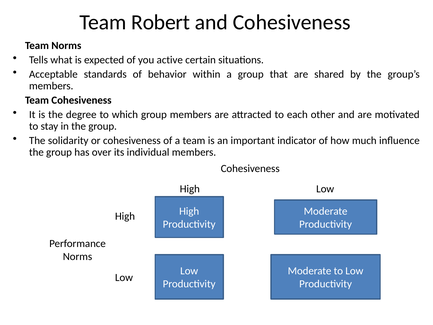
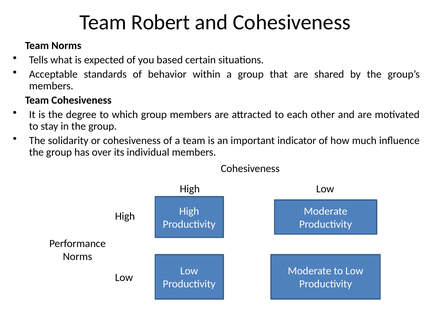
active: active -> based (170, 60)
